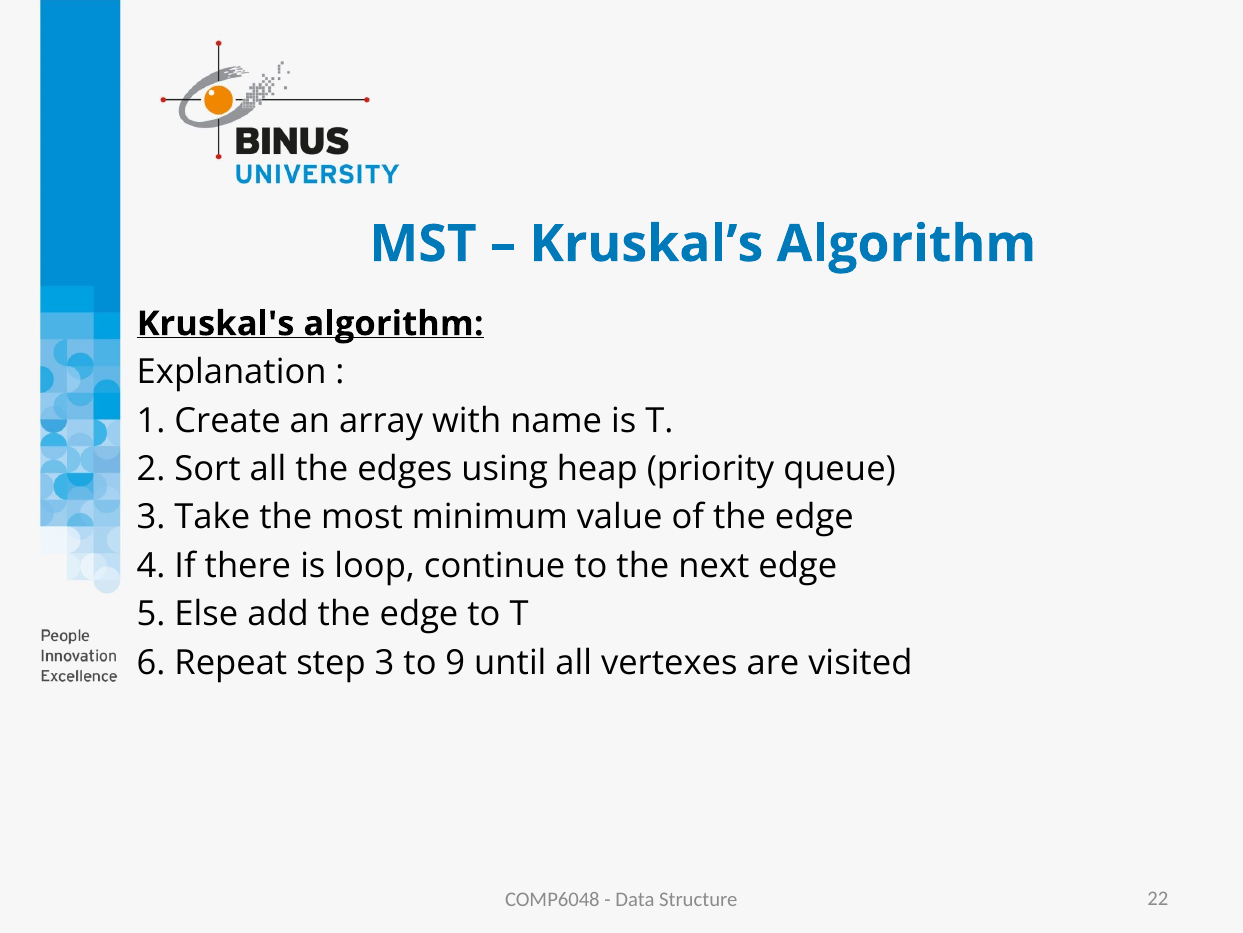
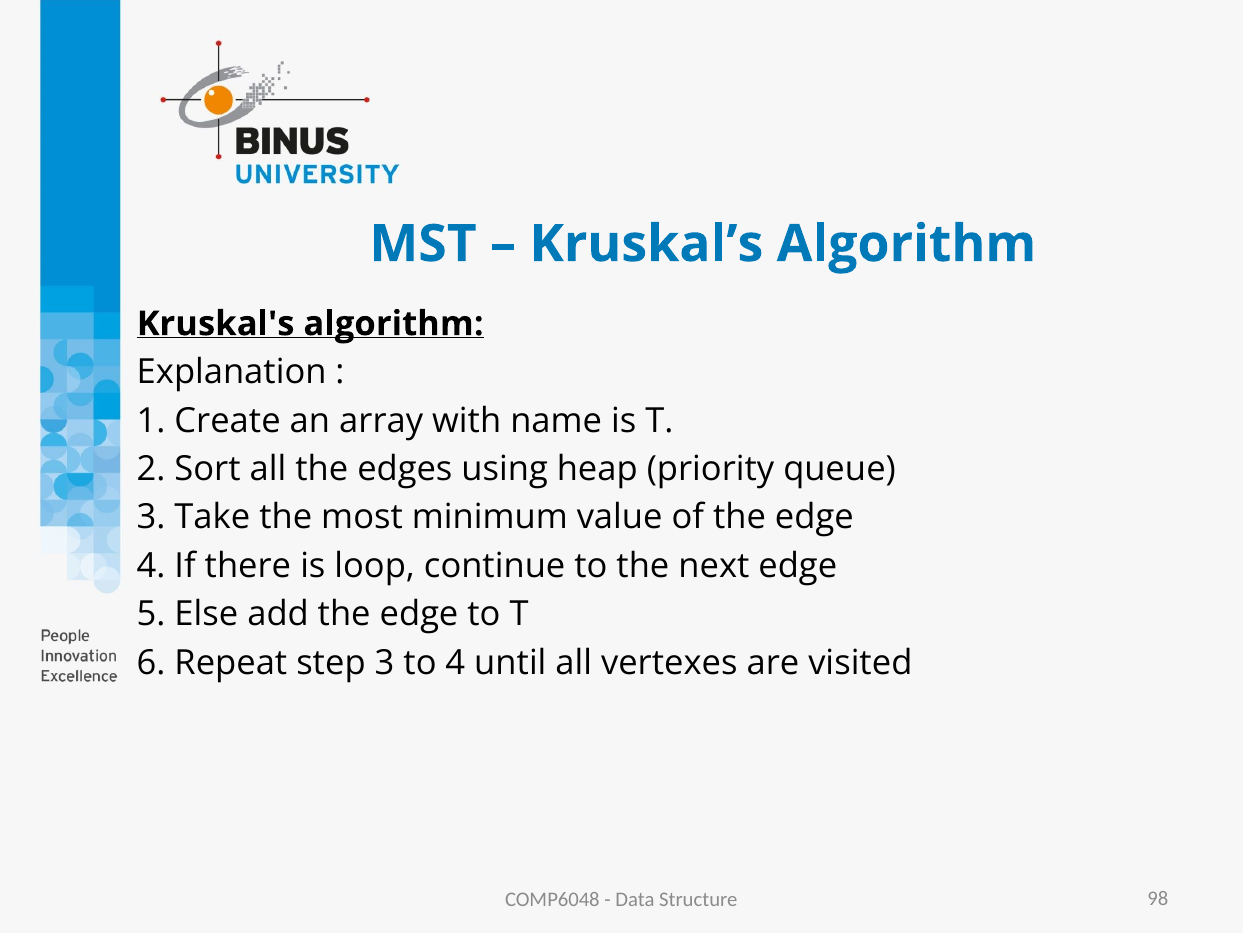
to 9: 9 -> 4 (455, 662)
22: 22 -> 98 (1158, 898)
